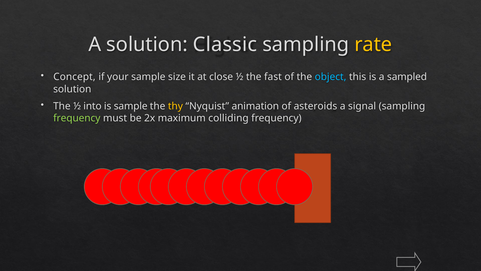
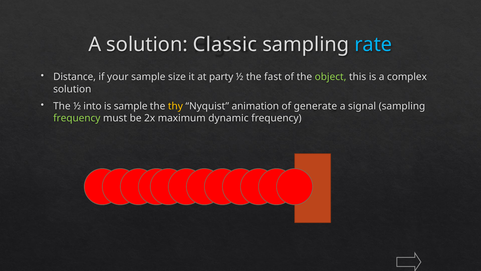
rate colour: yellow -> light blue (373, 45)
Concept: Concept -> Distance (75, 77)
close: close -> party (221, 77)
object colour: light blue -> light green (331, 77)
sampled: sampled -> complex (407, 77)
asteroids: asteroids -> generate (315, 106)
colliding: colliding -> dynamic (228, 118)
